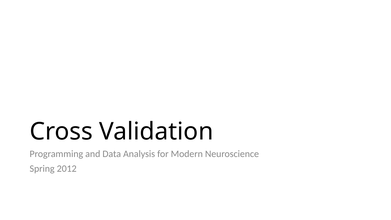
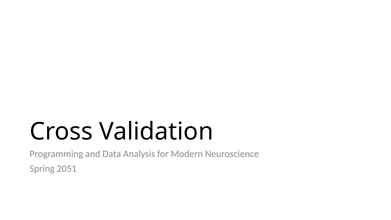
2012: 2012 -> 2051 (67, 169)
